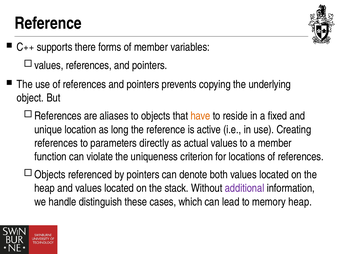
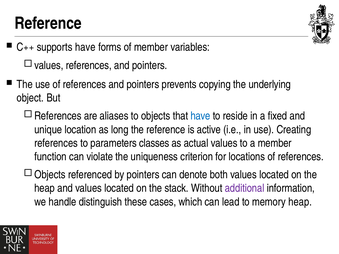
supports there: there -> have (85, 47)
have colour: orange -> blue (201, 116)
directly: directly -> classes (154, 143)
